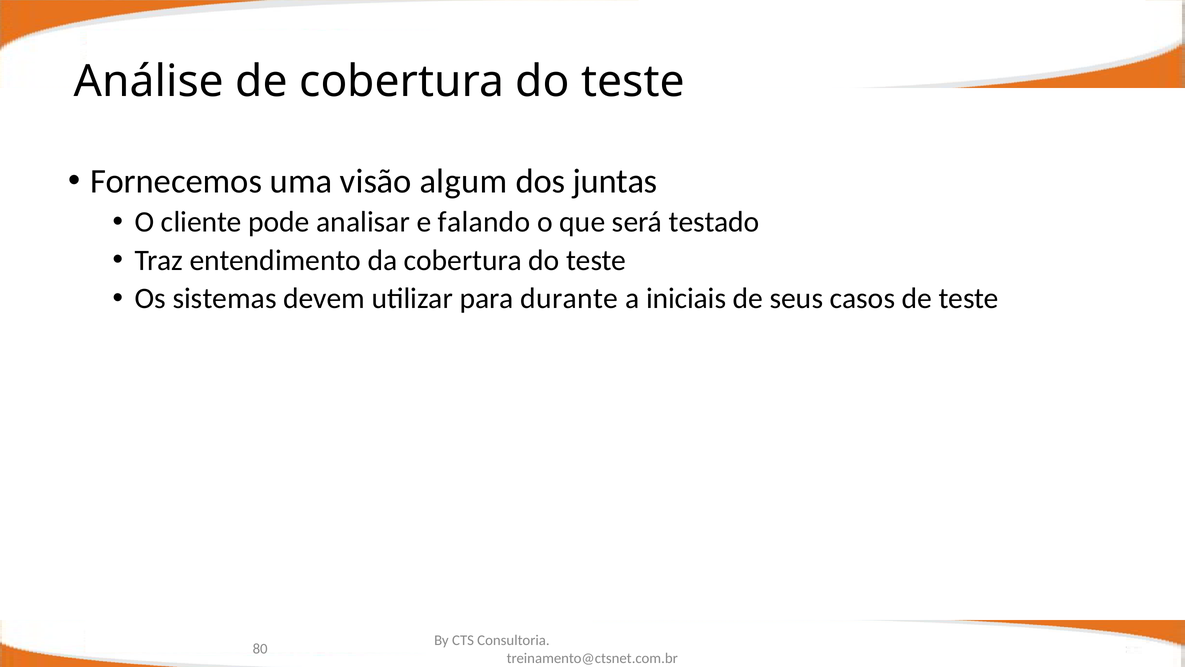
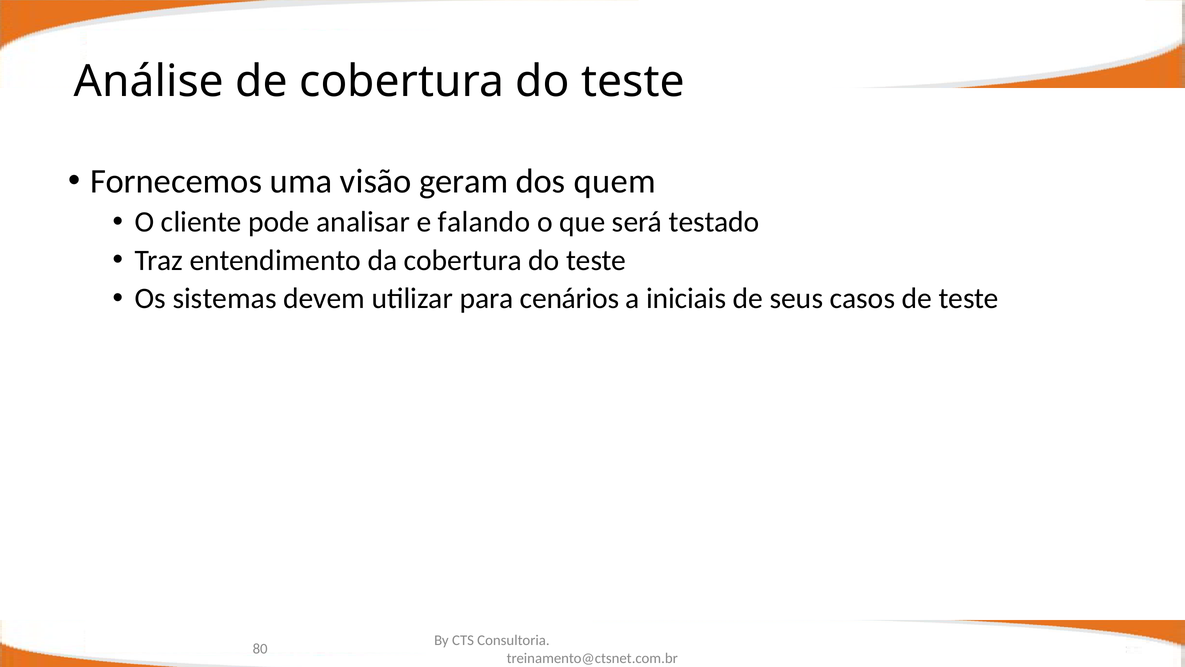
algum: algum -> geram (464, 181)
juntas: juntas -> quem (615, 181)
durante: durante -> cenários (569, 298)
